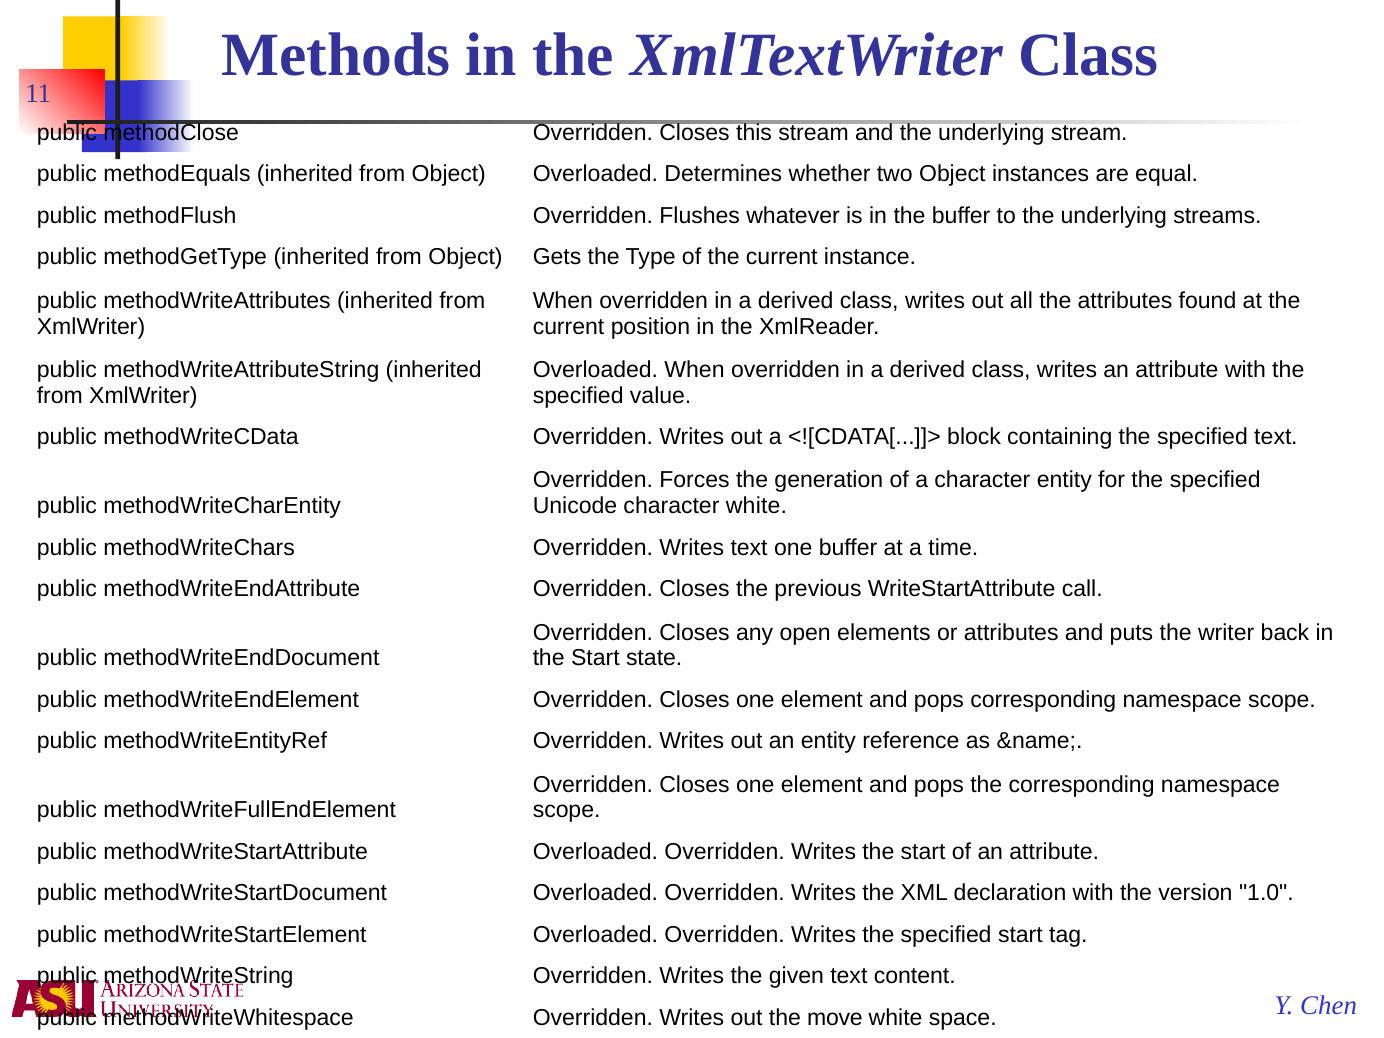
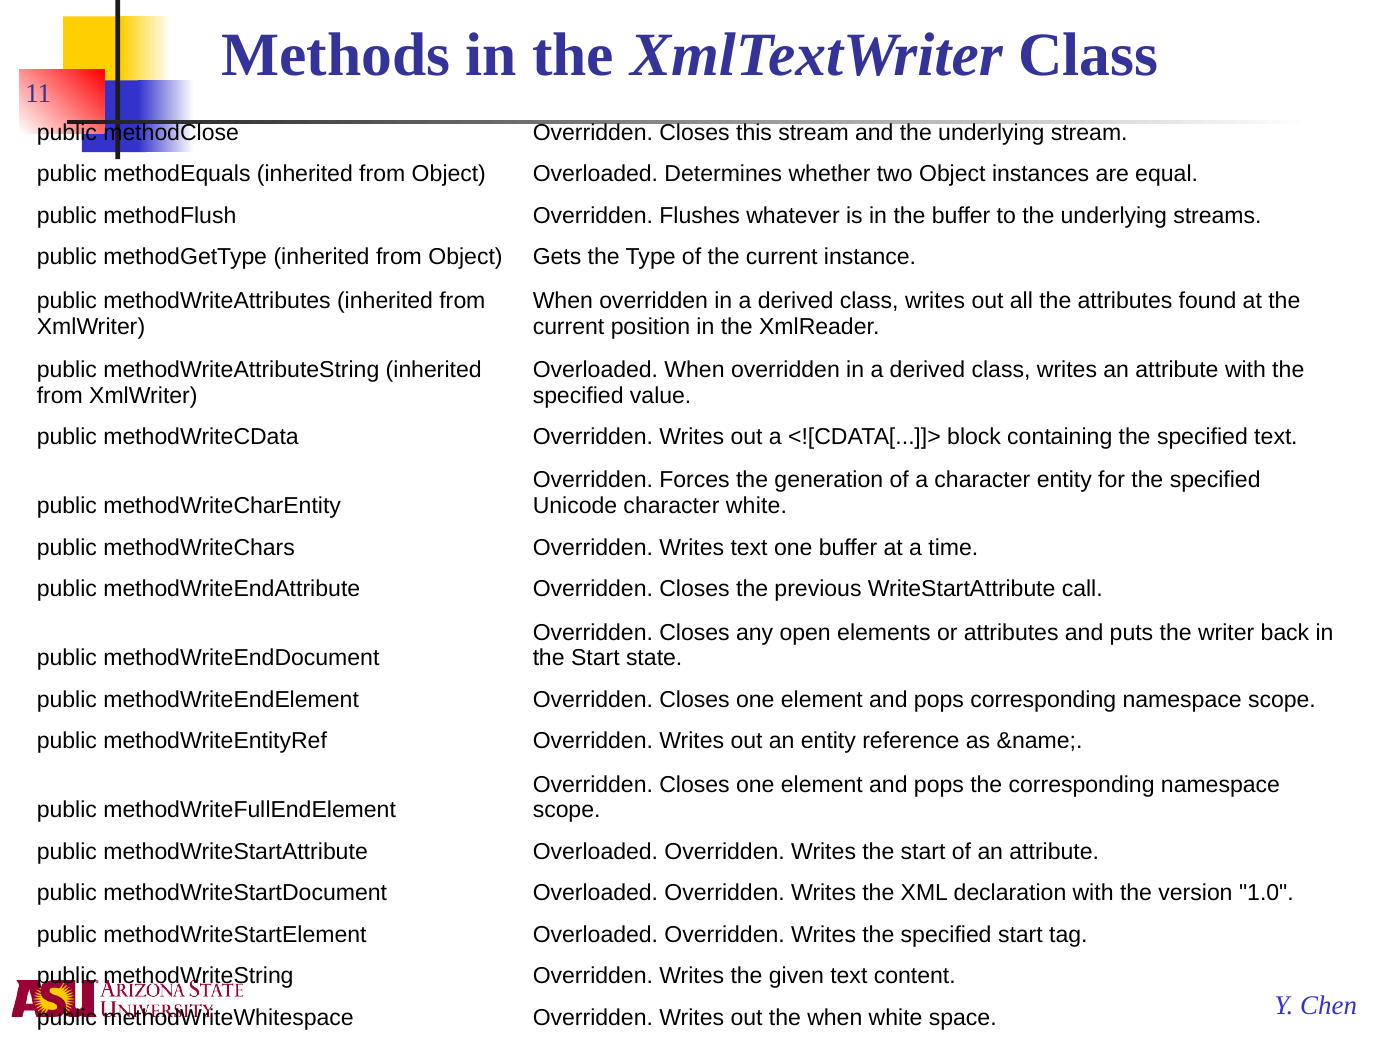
the move: move -> when (835, 1018)
